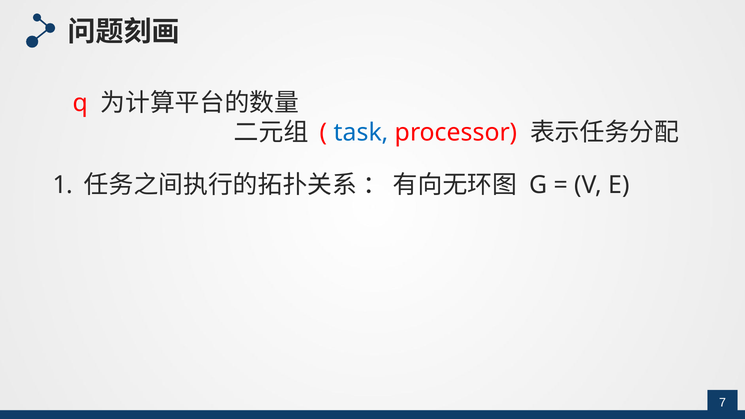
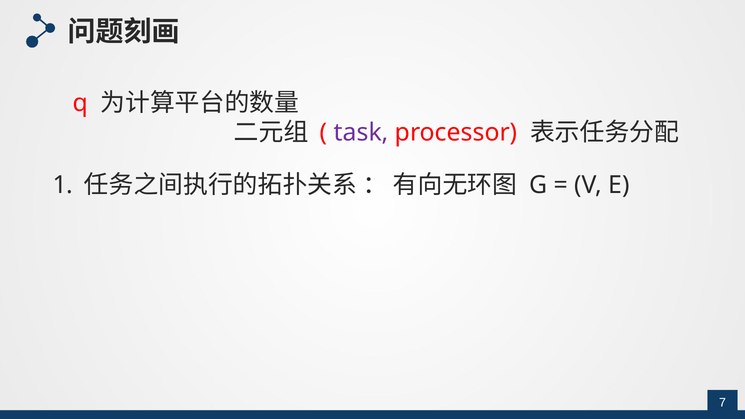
task colour: blue -> purple (361, 133)
